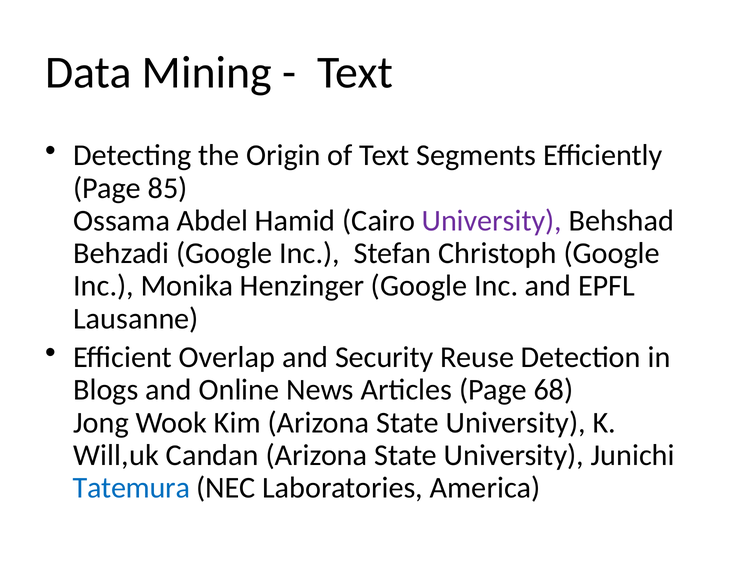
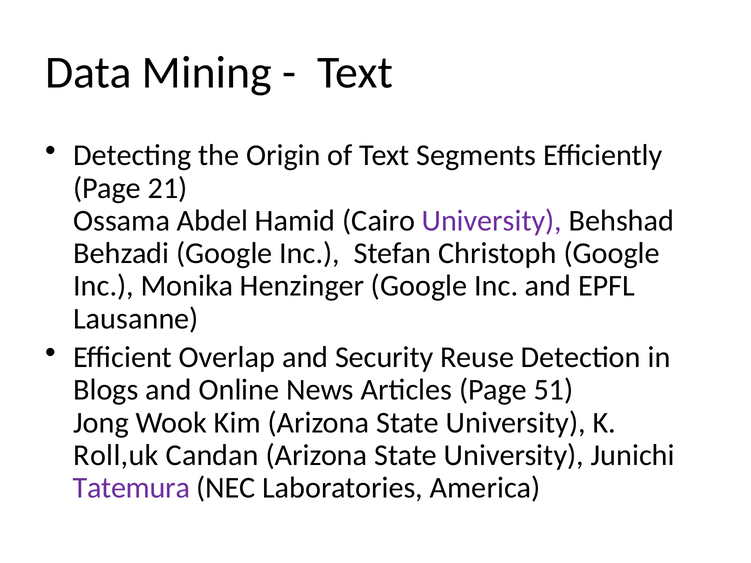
85: 85 -> 21 (168, 188)
68: 68 -> 51 (554, 390)
Will,uk: Will,uk -> Roll,uk (116, 455)
Tatemura colour: blue -> purple (131, 488)
